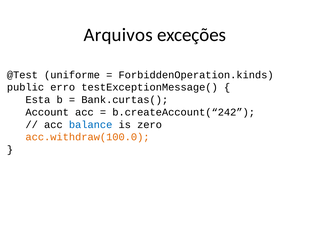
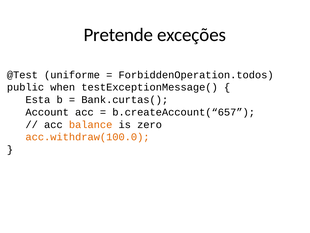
Arquivos: Arquivos -> Pretende (118, 35)
ForbiddenOperation.kinds: ForbiddenOperation.kinds -> ForbiddenOperation.todos (196, 75)
erro: erro -> when (63, 87)
b.createAccount(“242: b.createAccount(“242 -> b.createAccount(“657 (184, 112)
balance colour: blue -> orange (91, 124)
